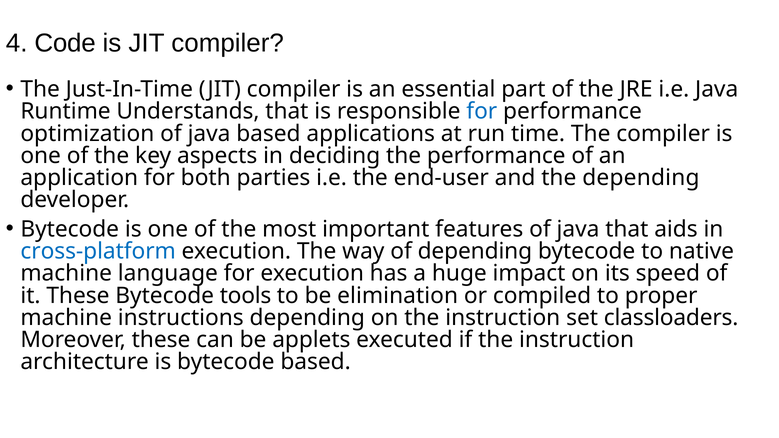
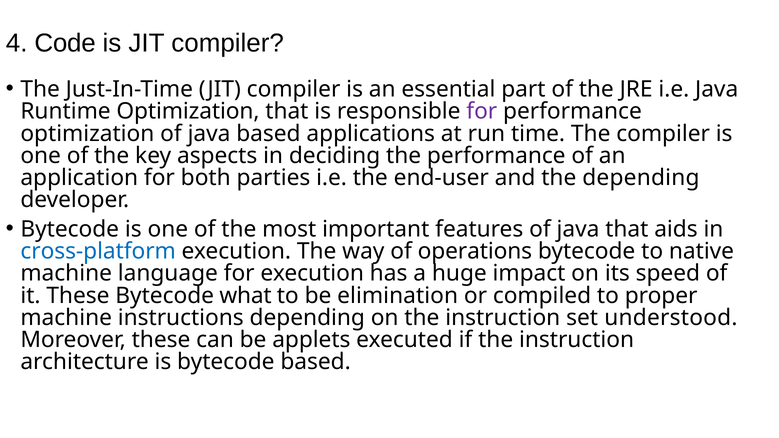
Runtime Understands: Understands -> Optimization (188, 112)
for colour: blue -> purple (482, 112)
of depending: depending -> operations (475, 251)
tools: tools -> what (246, 296)
classloaders: classloaders -> understood (671, 318)
